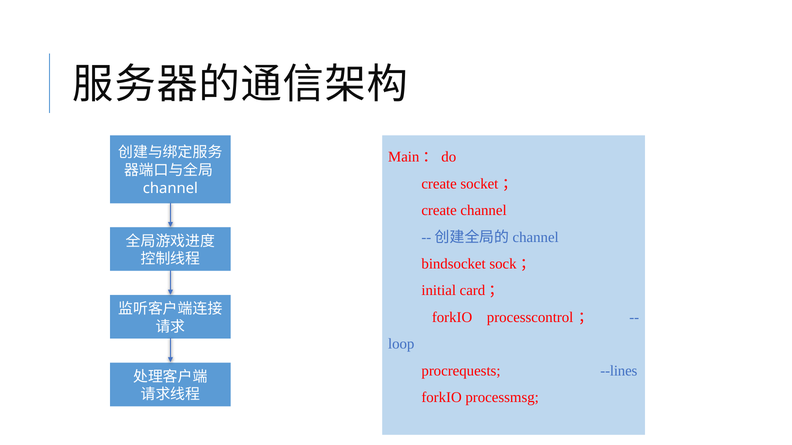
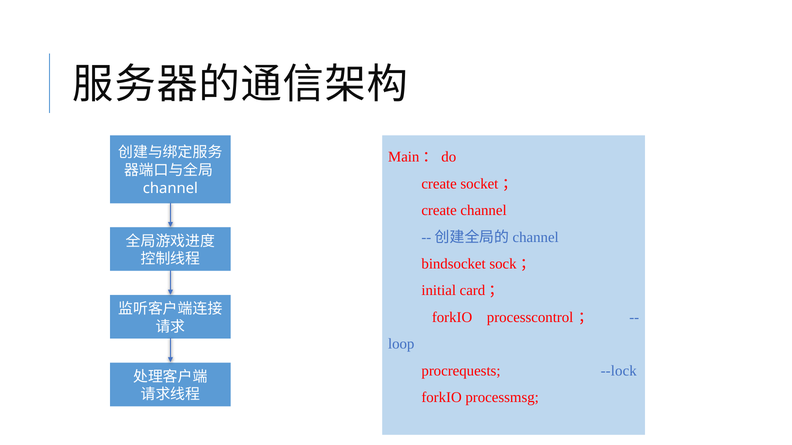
--lines: --lines -> --lock (619, 371)
